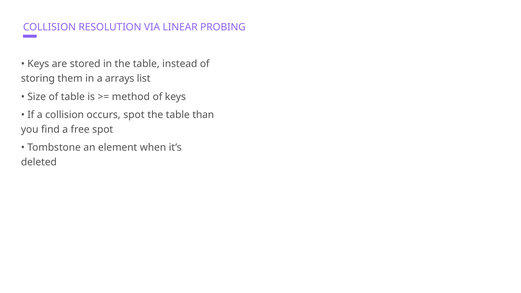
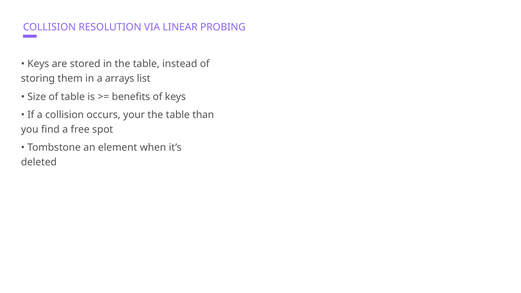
method: method -> benefits (131, 97)
occurs spot: spot -> your (134, 115)
